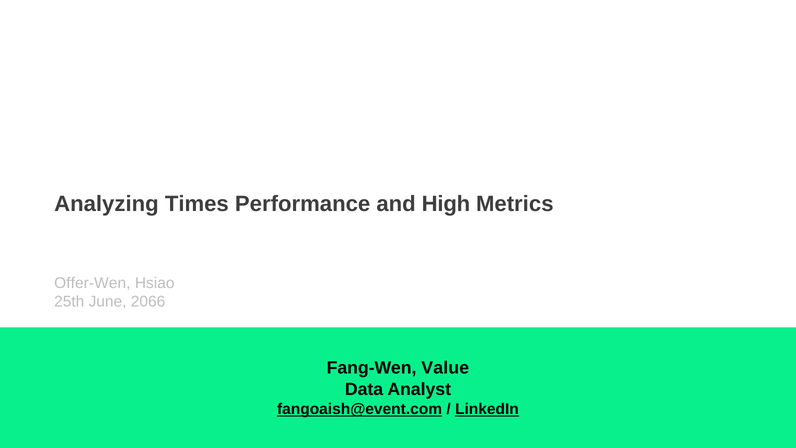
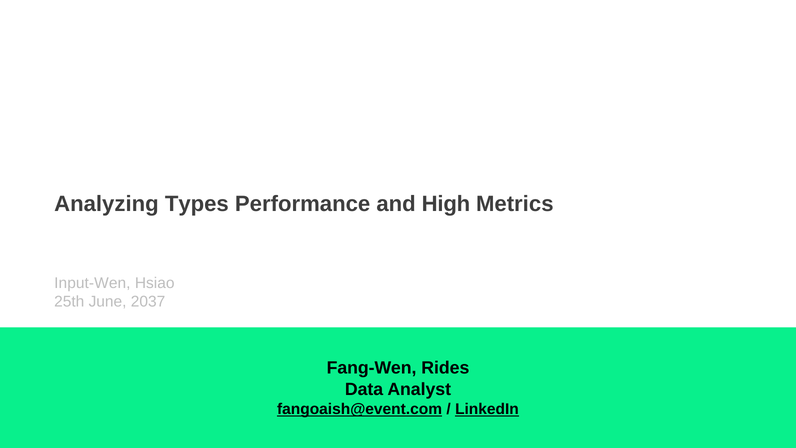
Times: Times -> Types (197, 204)
Offer-Wen: Offer-Wen -> Input-Wen (92, 283)
2066: 2066 -> 2037 (148, 302)
Value: Value -> Rides (445, 368)
